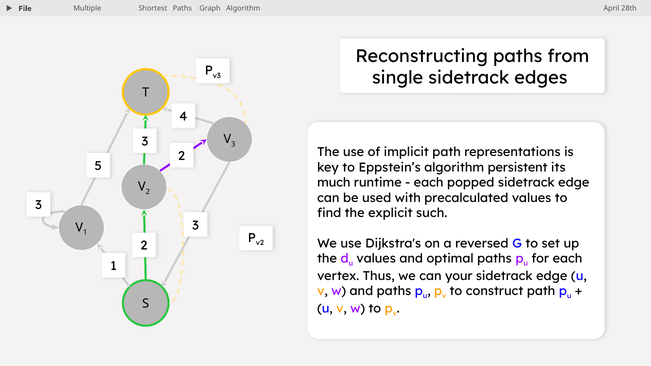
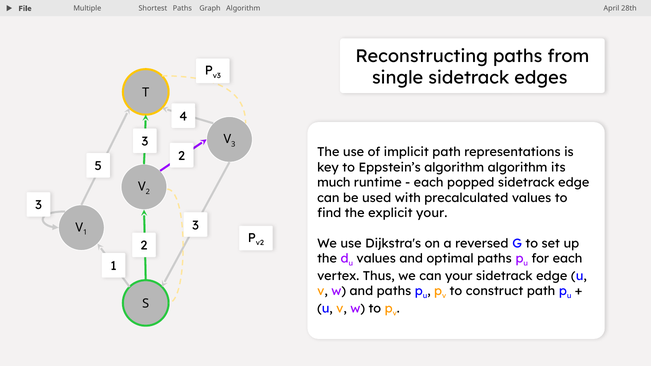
algorithm persistent: persistent -> algorithm (518, 168)
explicit such: such -> your (432, 213)
